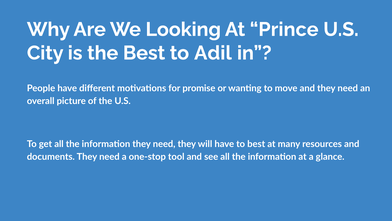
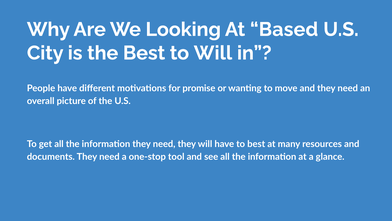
Prince: Prince -> Based (284, 29)
to Adil: Adil -> Will (213, 53)
